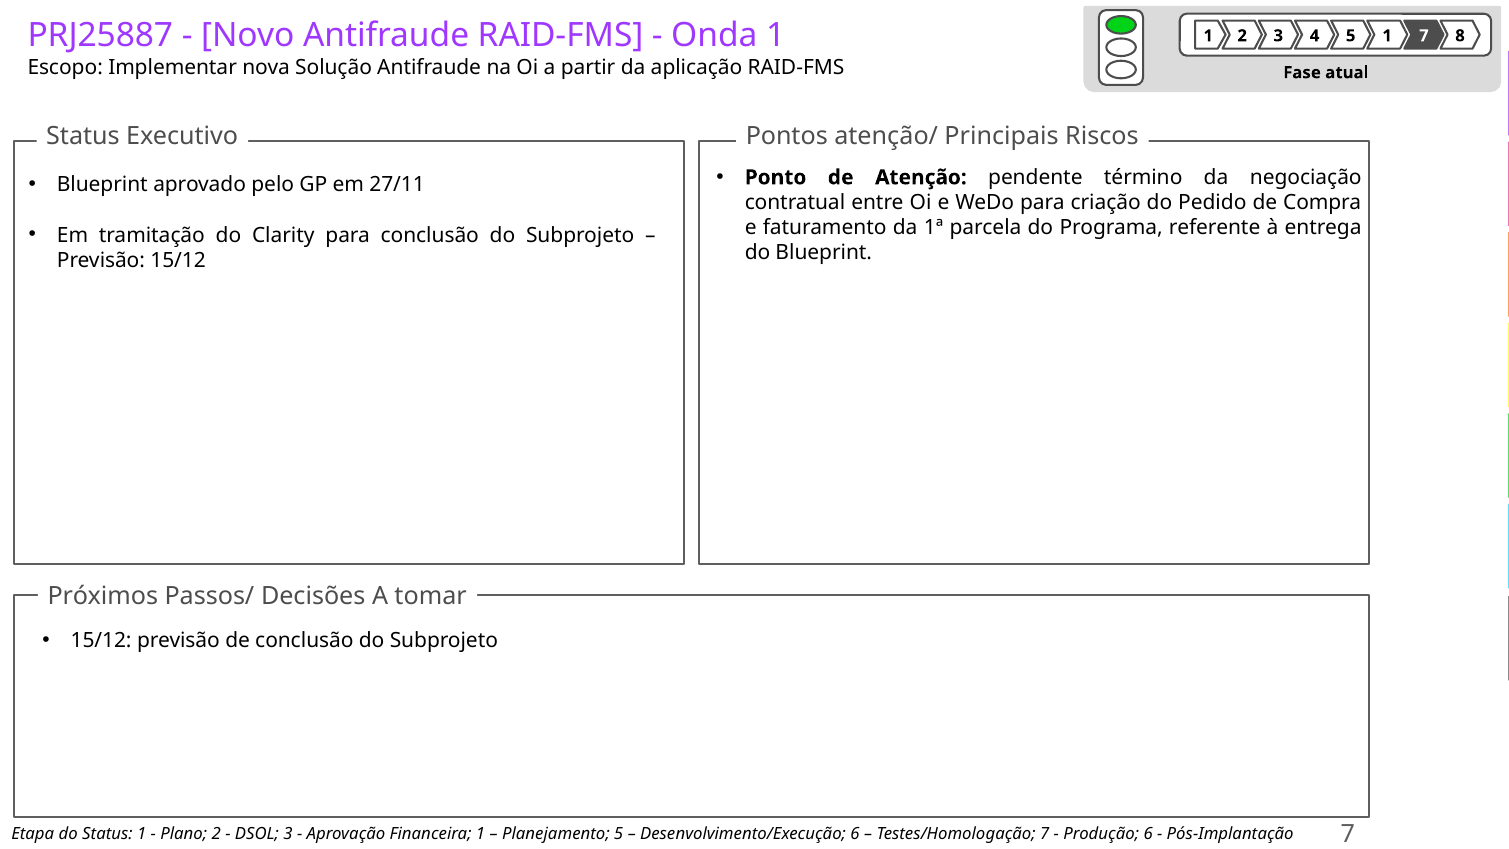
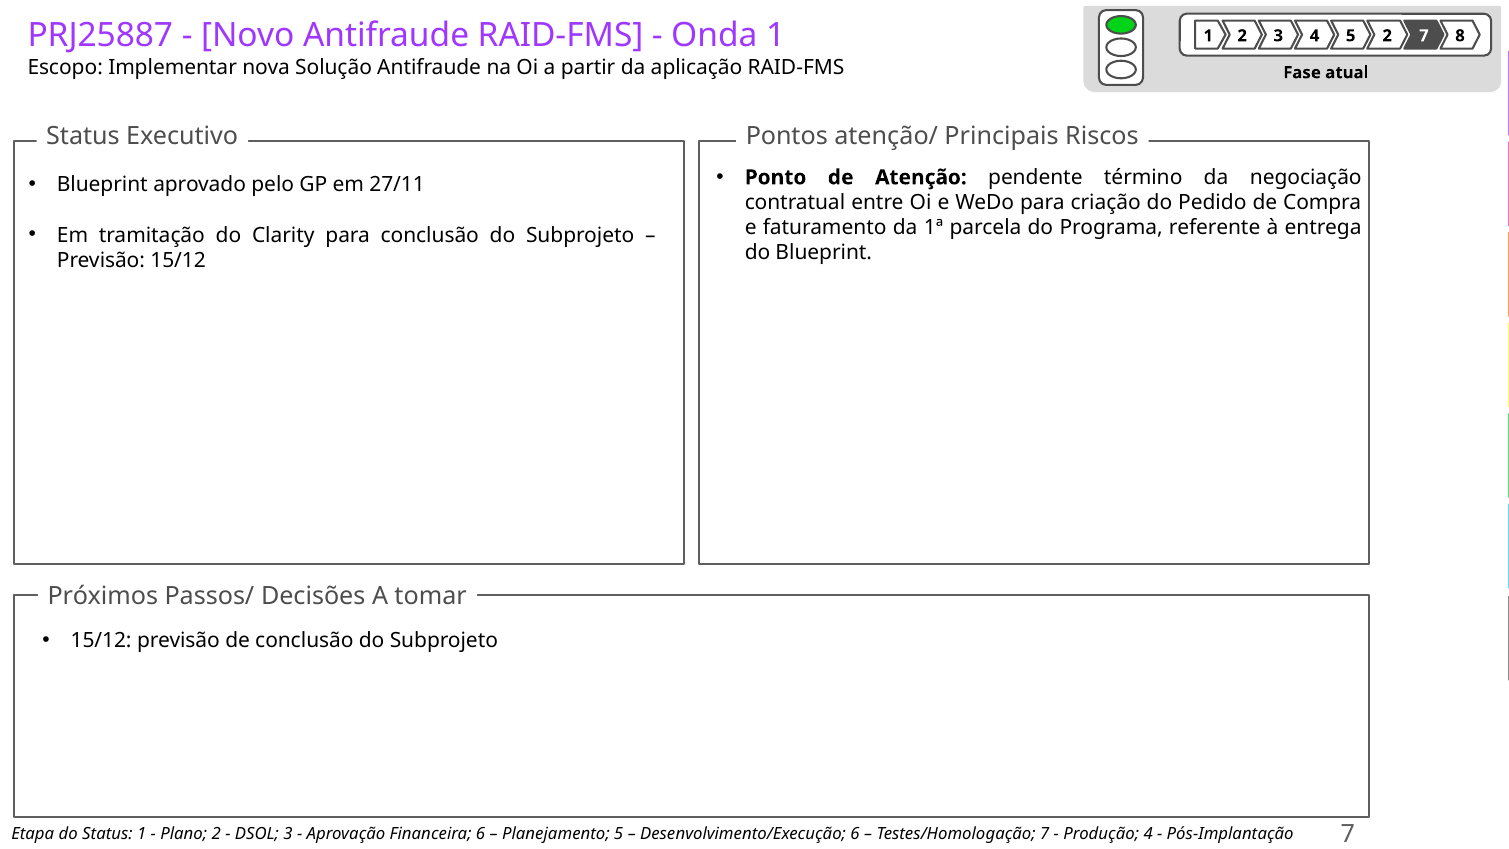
1 1: 1 -> 2 (1387, 36)
Financeira 1: 1 -> 6 (481, 834)
Produção 6: 6 -> 4 (1148, 834)
